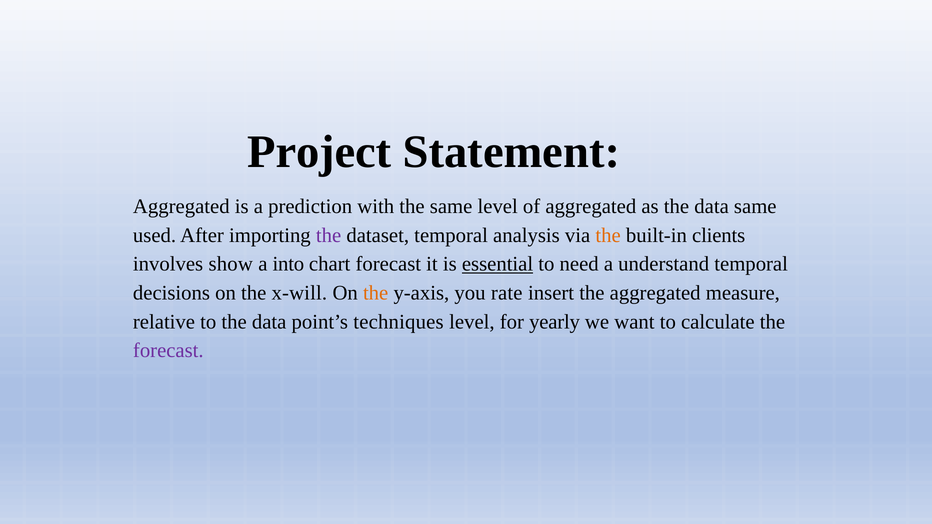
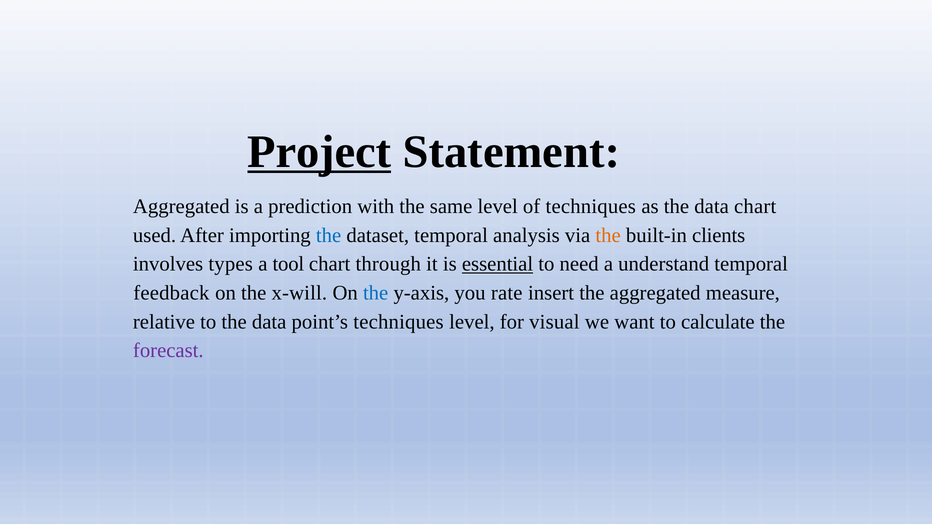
Project underline: none -> present (319, 152)
of aggregated: aggregated -> techniques (591, 207)
data same: same -> chart (755, 207)
the colour: purple -> blue (329, 235)
show: show -> types (231, 264)
into: into -> tool (288, 264)
chart forecast: forecast -> through (388, 264)
decisions: decisions -> feedback (171, 293)
the colour: orange -> blue (376, 293)
yearly: yearly -> visual (554, 322)
